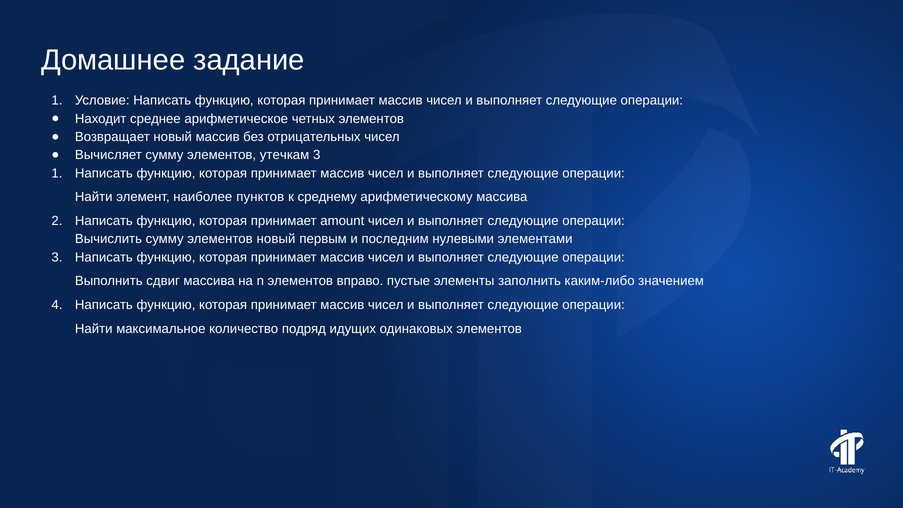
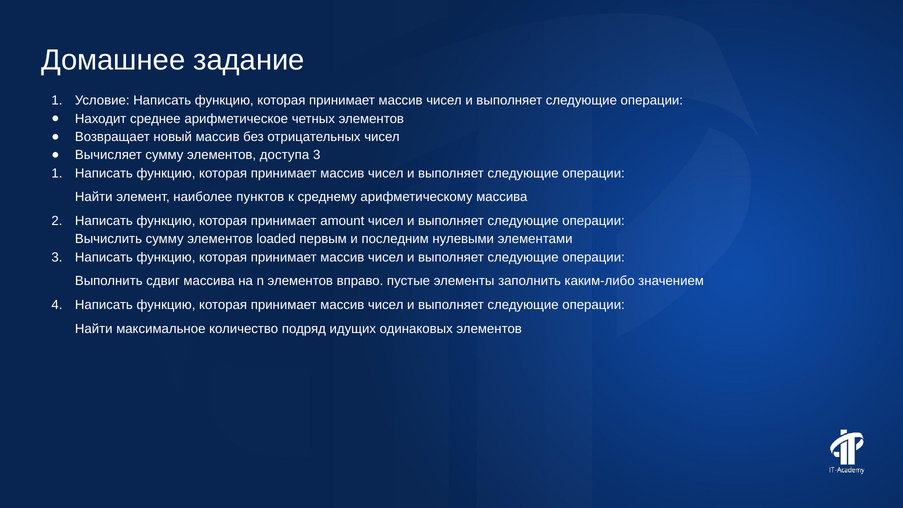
утечкам: утечкам -> доступа (284, 155)
элементов новый: новый -> loaded (276, 239)
